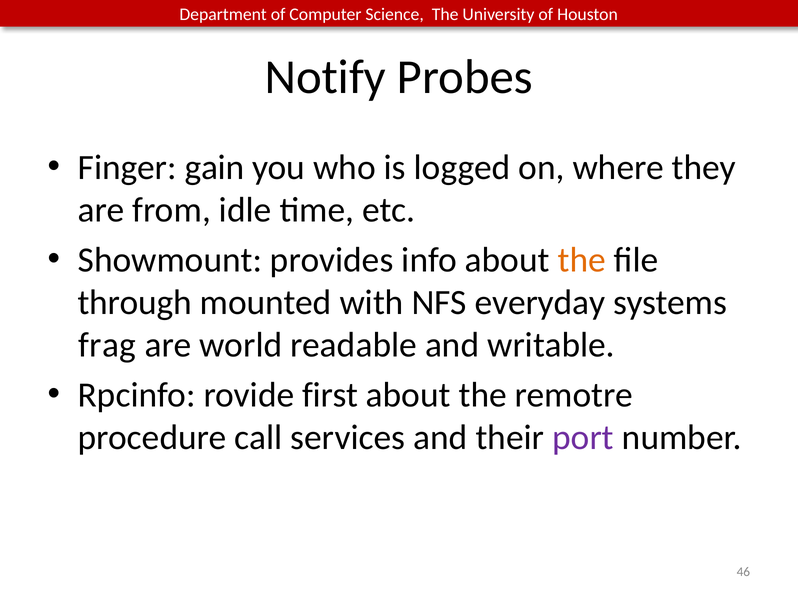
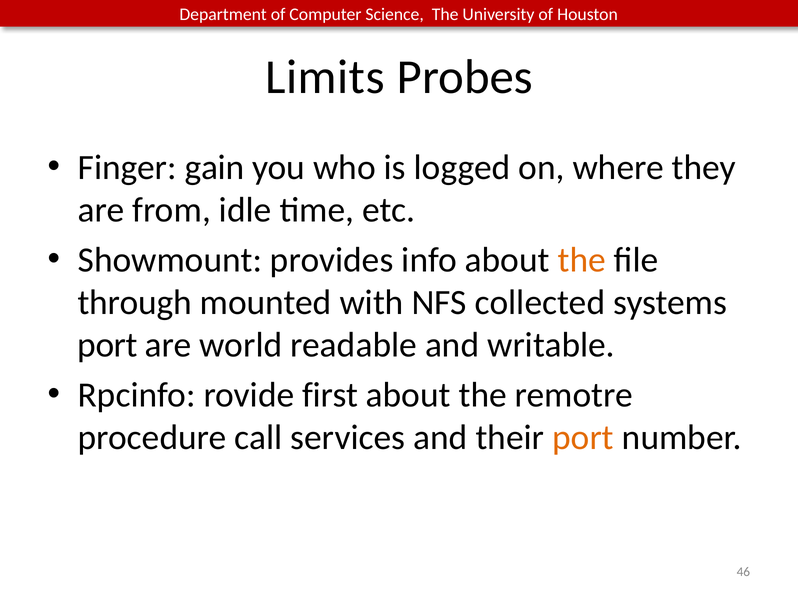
Notify: Notify -> Limits (325, 77)
everyday: everyday -> collected (540, 302)
frag: frag -> port (108, 345)
port colour: purple -> orange (583, 437)
